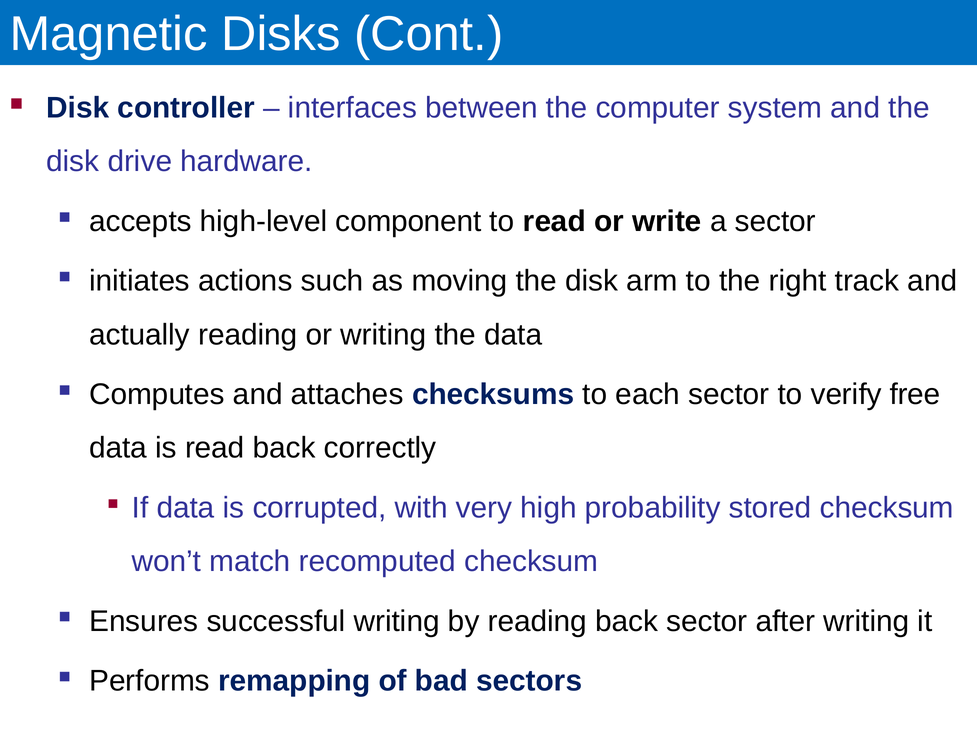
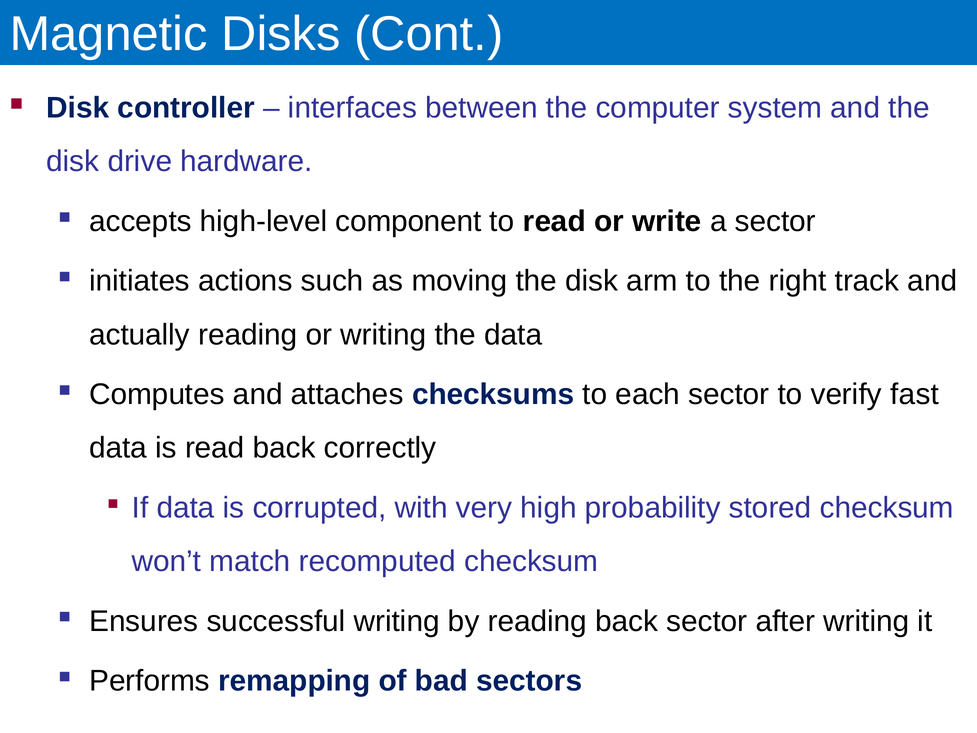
free: free -> fast (915, 394)
